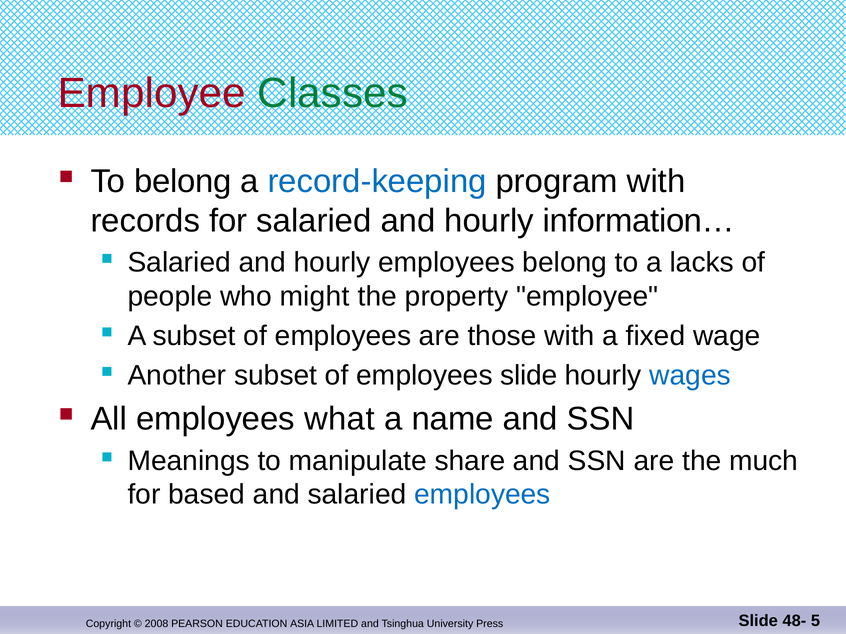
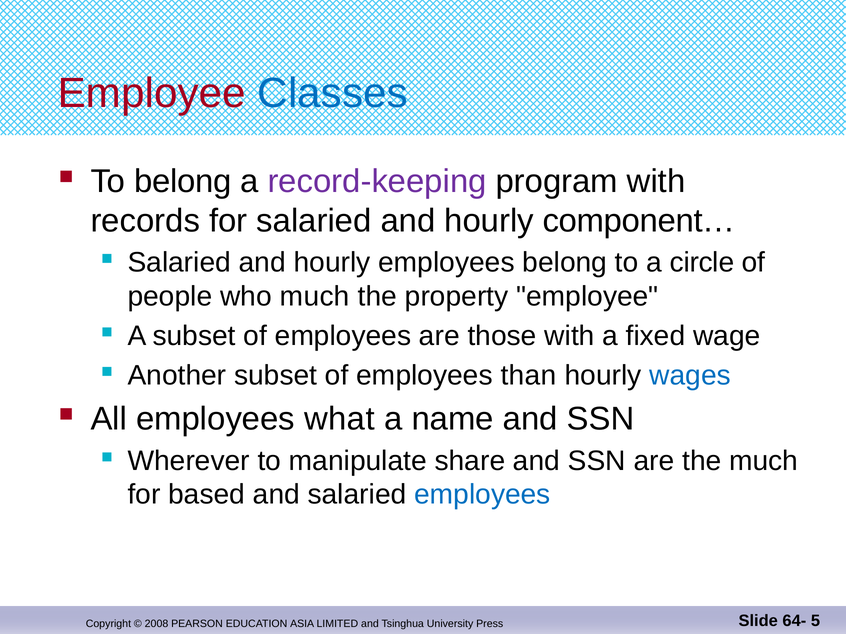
Classes colour: green -> blue (333, 93)
record-keeping colour: blue -> purple (377, 181)
information…: information… -> component… (639, 221)
lacks: lacks -> circle (702, 263)
who might: might -> much (315, 297)
employees slide: slide -> than (529, 376)
Meanings: Meanings -> Wherever (189, 461)
48-: 48- -> 64- (794, 622)
